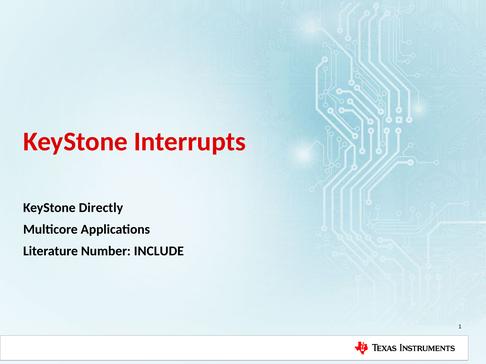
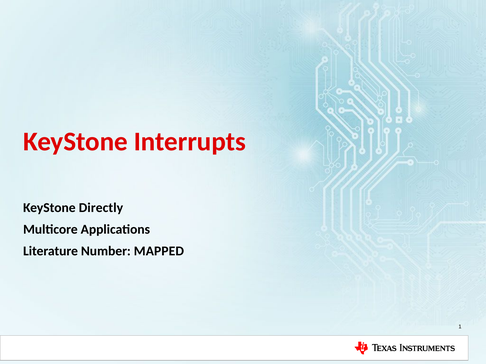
INCLUDE: INCLUDE -> MAPPED (159, 251)
